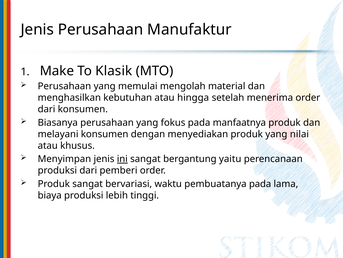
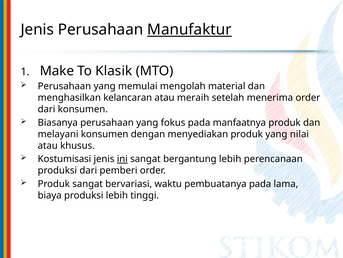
Manufaktur underline: none -> present (189, 30)
kebutuhan: kebutuhan -> kelancaran (128, 97)
hingga: hingga -> meraih (193, 97)
Menyimpan: Menyimpan -> Kostumisasi (64, 159)
bergantung yaitu: yaitu -> lebih (230, 159)
